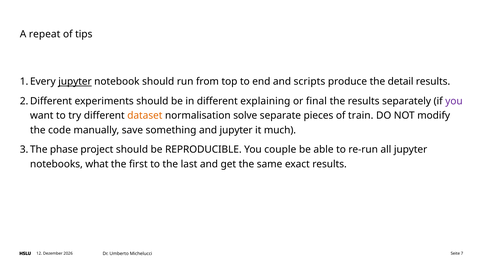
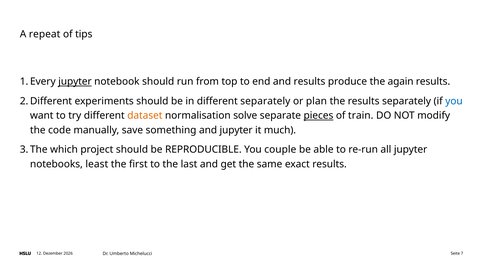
and scripts: scripts -> results (310, 81)
detail: detail -> again (401, 81)
different explaining: explaining -> separately (265, 101)
final: final -> plan (316, 101)
you colour: purple -> blue (454, 101)
pieces underline: none -> present (318, 115)
phase: phase -> which (64, 149)
what: what -> least (97, 164)
